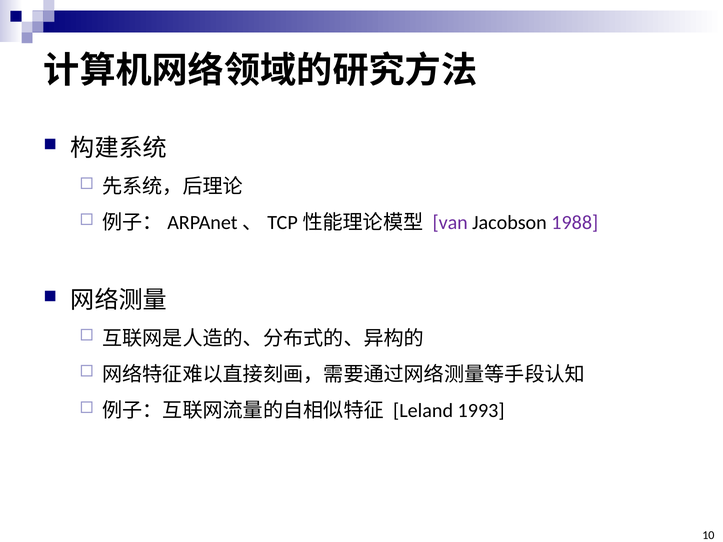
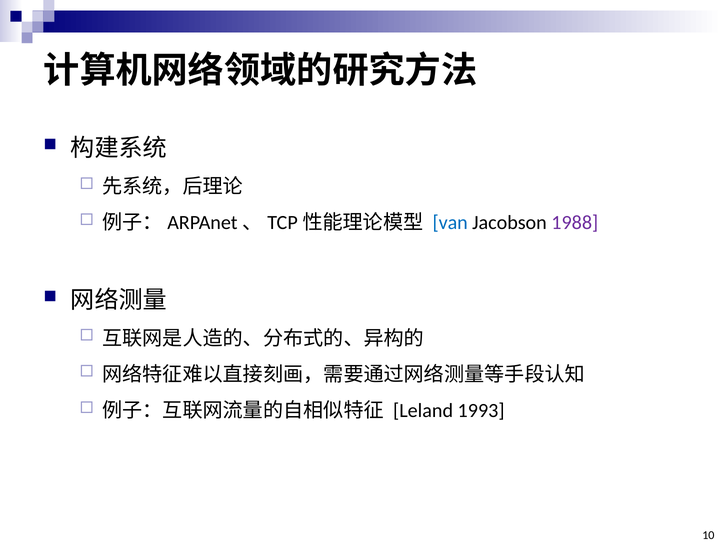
van colour: purple -> blue (450, 223)
